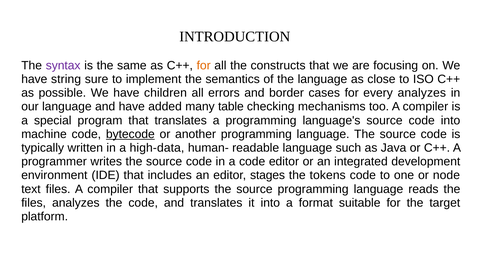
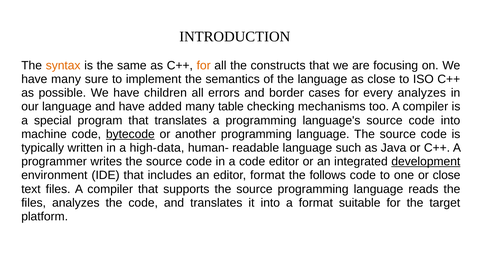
syntax colour: purple -> orange (63, 65)
have string: string -> many (66, 79)
development underline: none -> present (426, 162)
editor stages: stages -> format (267, 175)
tokens: tokens -> follows (328, 175)
or node: node -> close (447, 175)
